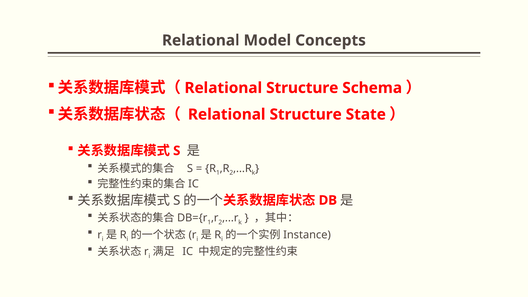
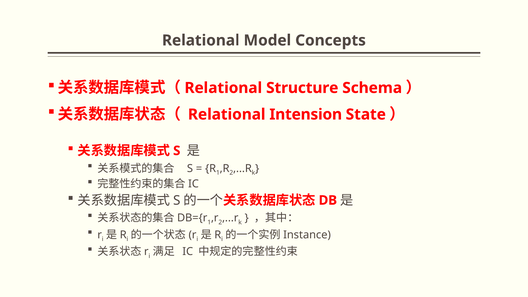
Structure: Structure -> Intension (306, 114)
